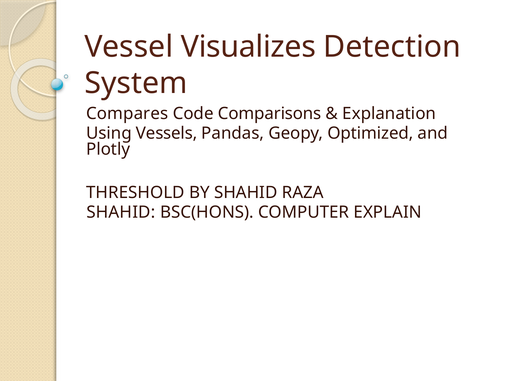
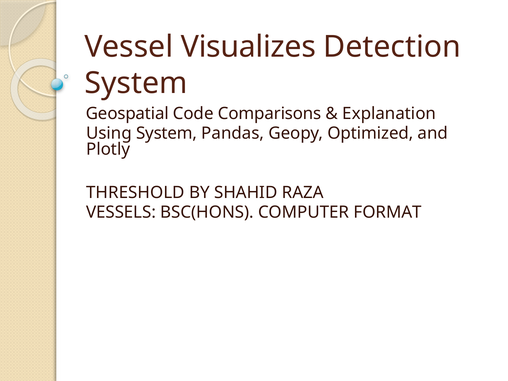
Compares: Compares -> Geospatial (127, 113)
Using Vessels: Vessels -> System (167, 133)
SHAHID: SHAHID -> VESSELS (121, 212)
EXPLAIN: EXPLAIN -> FORMAT (388, 212)
